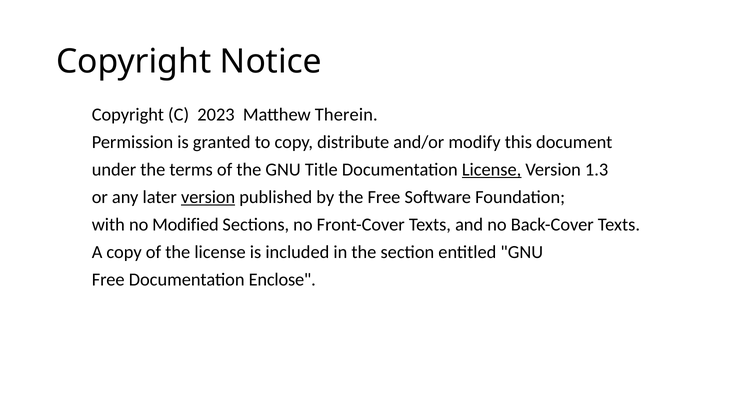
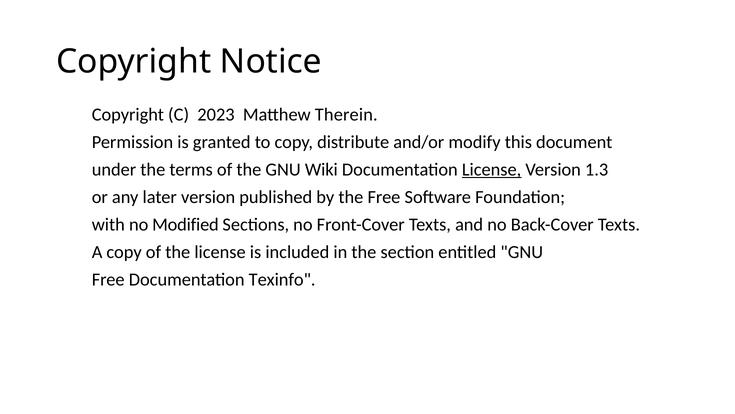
Title: Title -> Wiki (321, 169)
version underline: present -> none (208, 197)
Enclose: Enclose -> Texinfo (282, 279)
